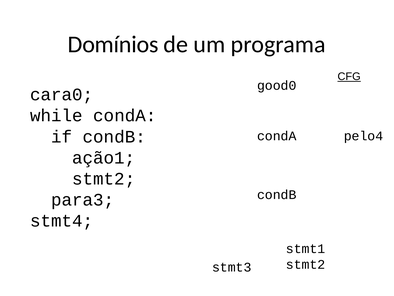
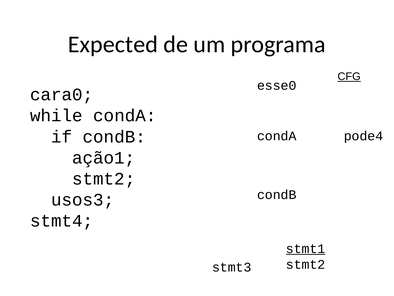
Domínios: Domínios -> Expected (113, 44)
good0: good0 -> esse0 (277, 85)
pelo4: pelo4 -> pode4 (364, 136)
para3: para3 -> usos3 (83, 200)
stmt1 underline: none -> present (306, 248)
